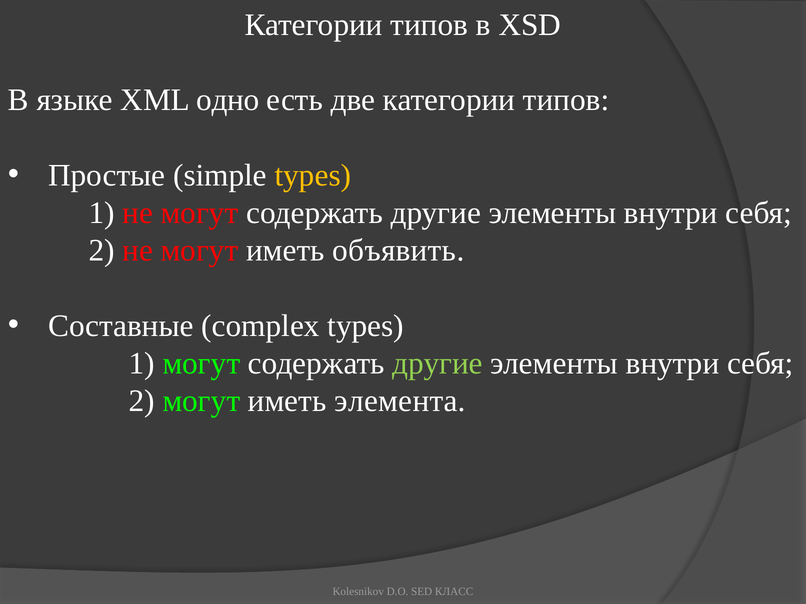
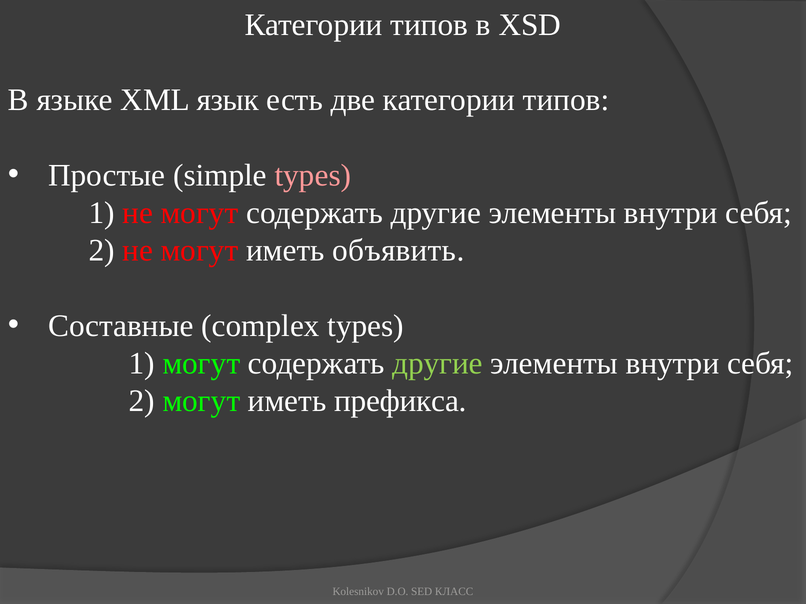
одно: одно -> язык (228, 100)
types colour: yellow -> pink (313, 175)
элемента: элемента -> префикса (400, 401)
